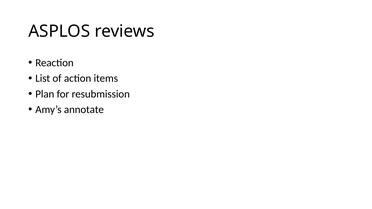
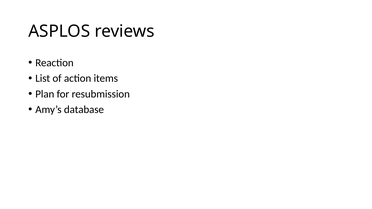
annotate: annotate -> database (84, 110)
